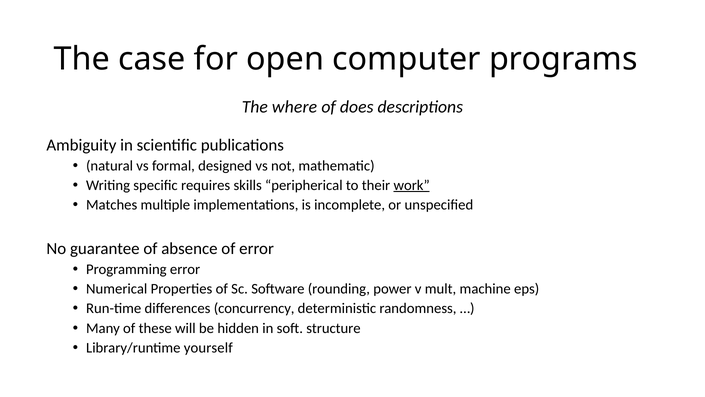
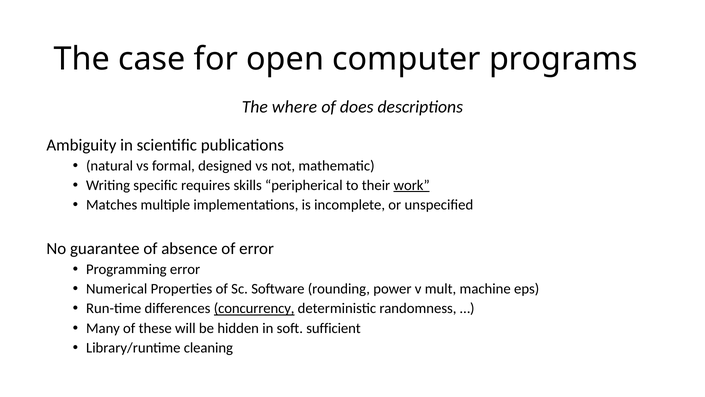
concurrency underline: none -> present (254, 308)
structure: structure -> sufficient (333, 328)
yourself: yourself -> cleaning (208, 347)
